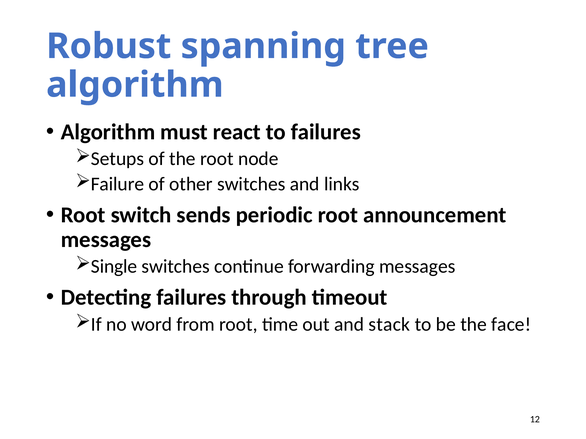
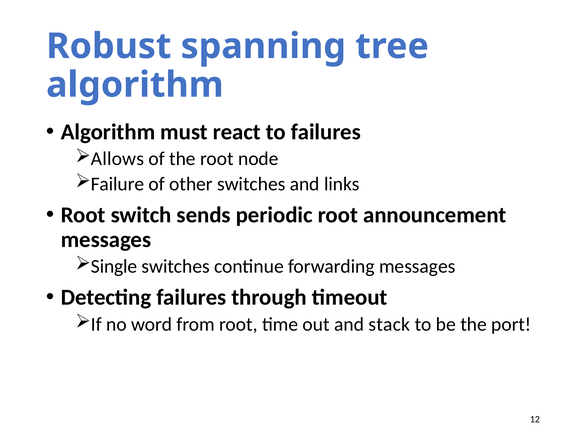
Setups: Setups -> Allows (117, 159)
face: face -> port (511, 325)
